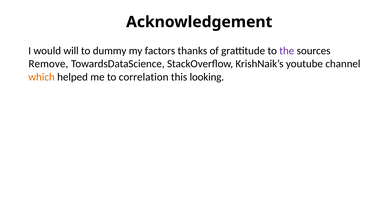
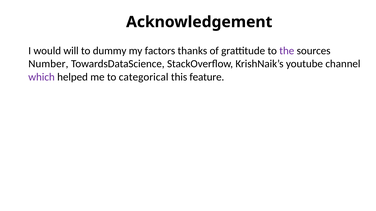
Remove: Remove -> Number (48, 64)
which colour: orange -> purple (42, 77)
correlation: correlation -> categorical (144, 77)
looking: looking -> feature (207, 77)
